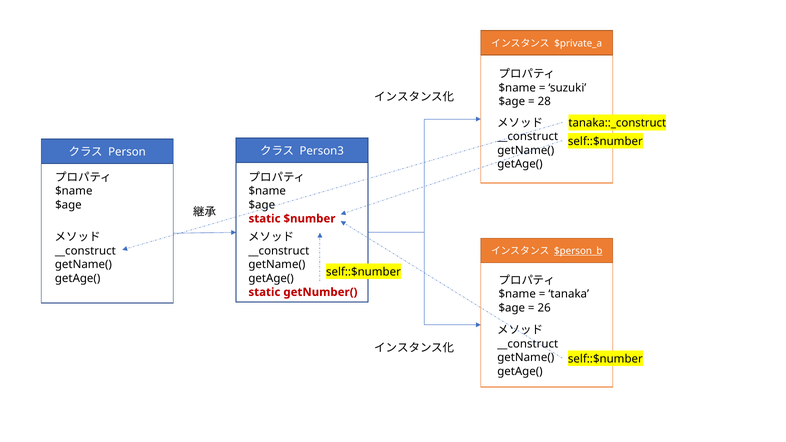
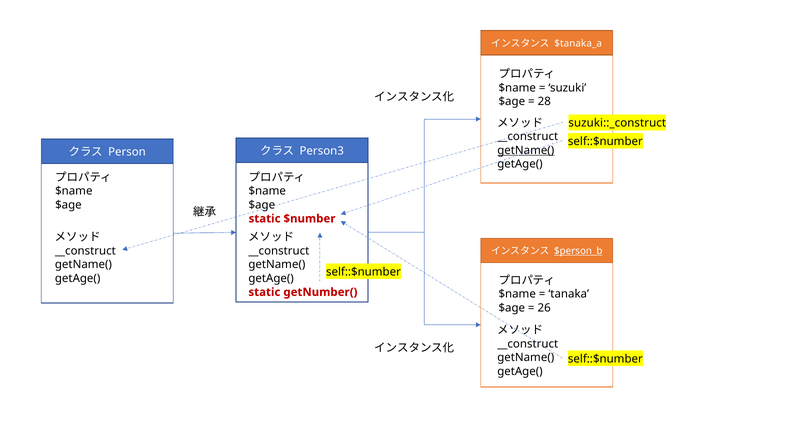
$private_a: $private_a -> $tanaka_a (578, 43)
tanaka::_construct: tanaka::_construct -> suzuki::_construct (617, 123)
getName( underline: none -> present (526, 150)
